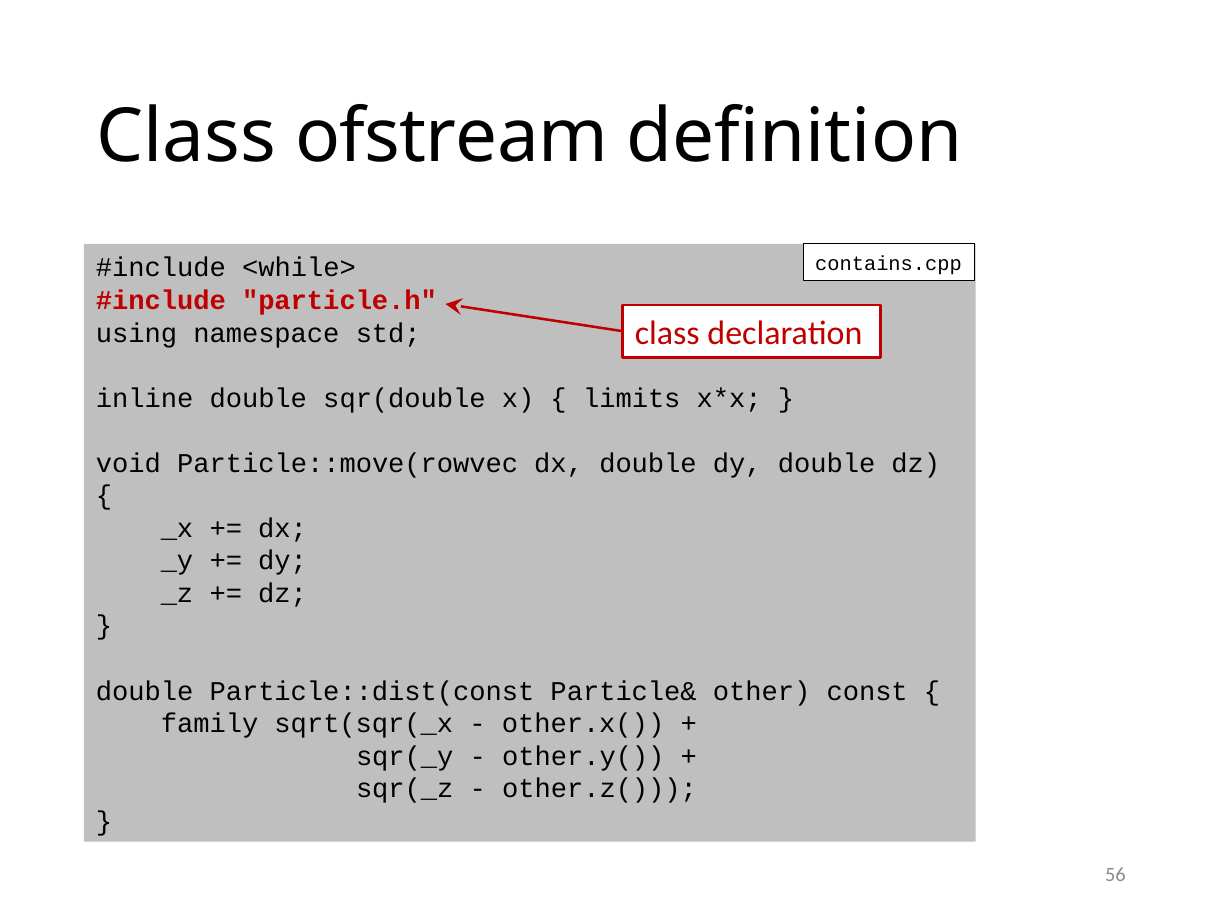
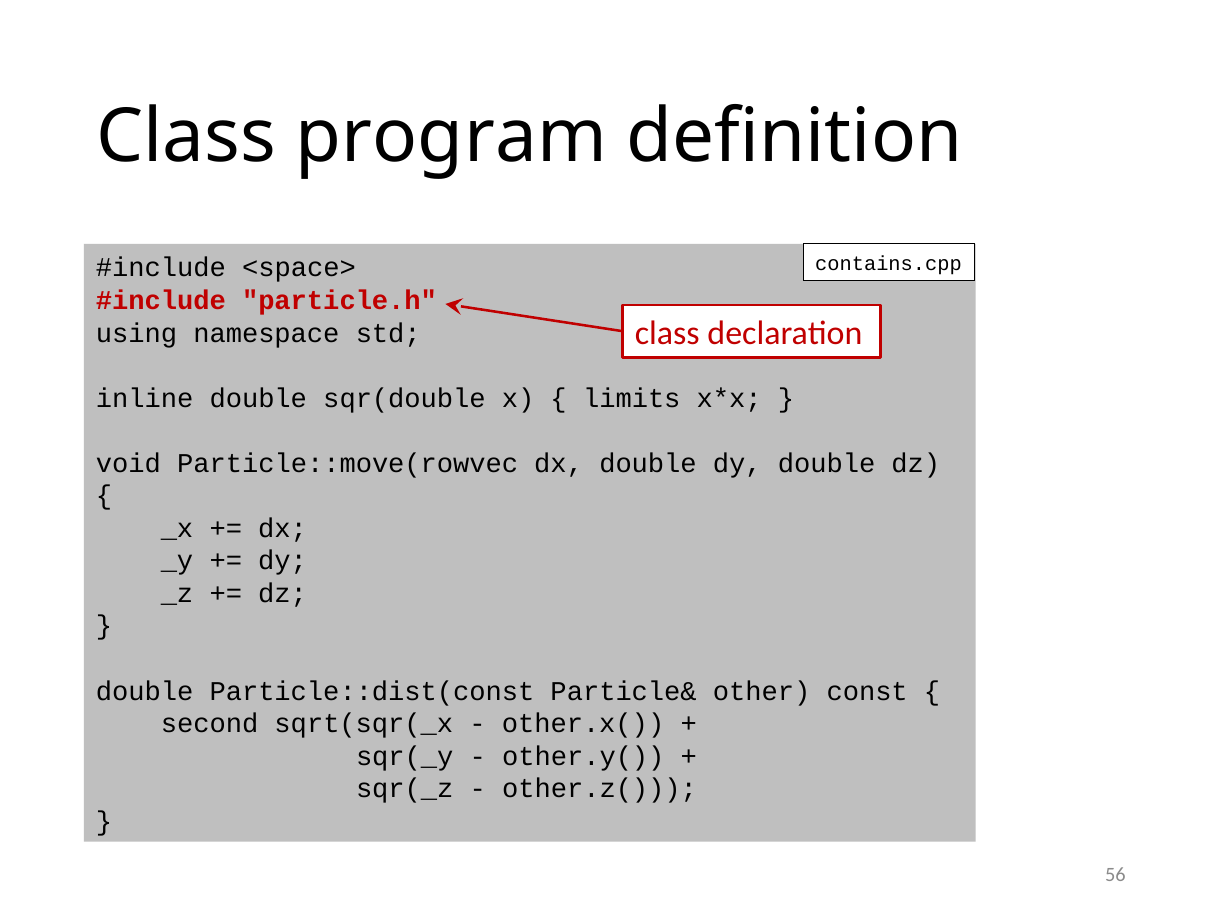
ofstream: ofstream -> program (451, 137)
<while>: <while> -> <space> (299, 268)
family: family -> second (210, 724)
